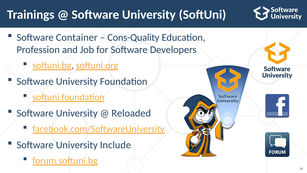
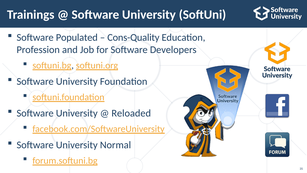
Container: Container -> Populated (77, 37)
Include: Include -> Normal (115, 145)
